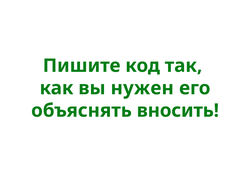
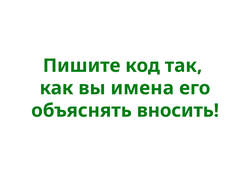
нужен: нужен -> имена (142, 88)
